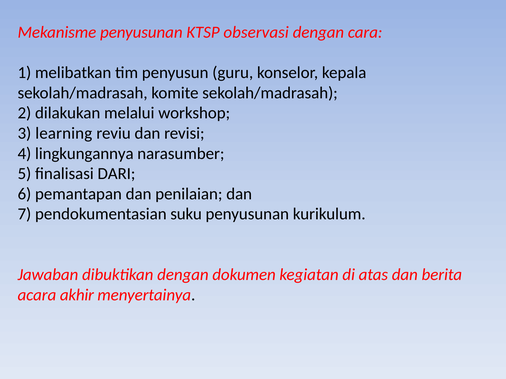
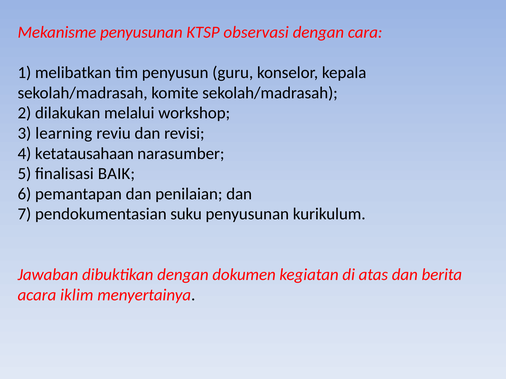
lingkungannya: lingkungannya -> ketatausahaan (84, 154)
DARI: DARI -> BAIK (116, 174)
akhir: akhir -> iklim (77, 295)
